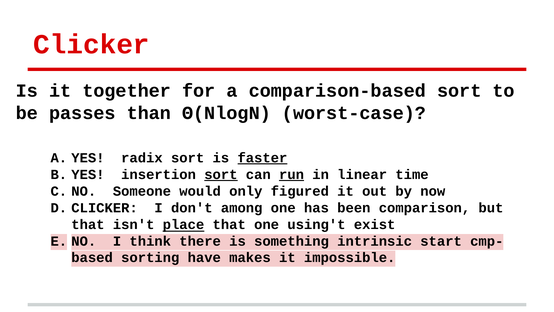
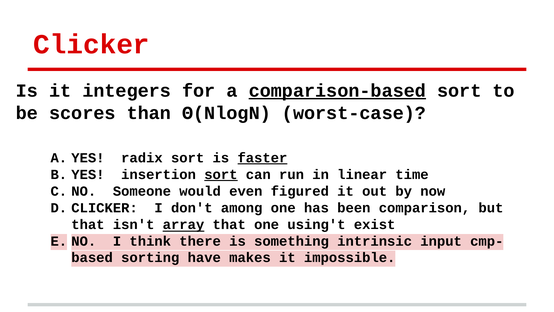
together: together -> integers (127, 91)
comparison-based underline: none -> present (337, 91)
passes: passes -> scores (82, 113)
run underline: present -> none (292, 174)
only: only -> even (246, 191)
place: place -> array (183, 224)
start: start -> input (441, 241)
